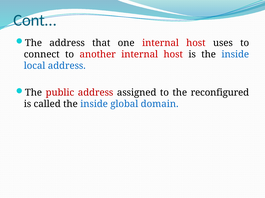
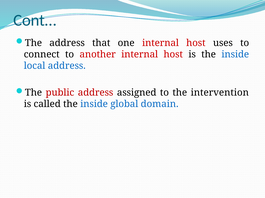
reconfigured: reconfigured -> intervention (220, 93)
